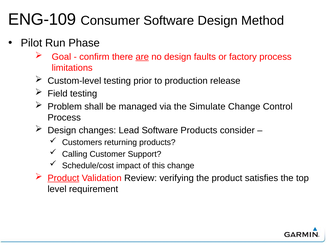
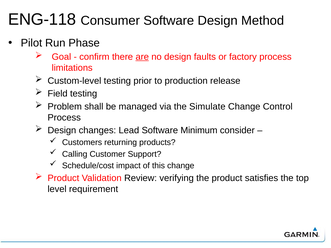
ENG-109: ENG-109 -> ENG-118 (42, 19)
Software Products: Products -> Minimum (199, 131)
Product underline: present -> none (63, 178)
